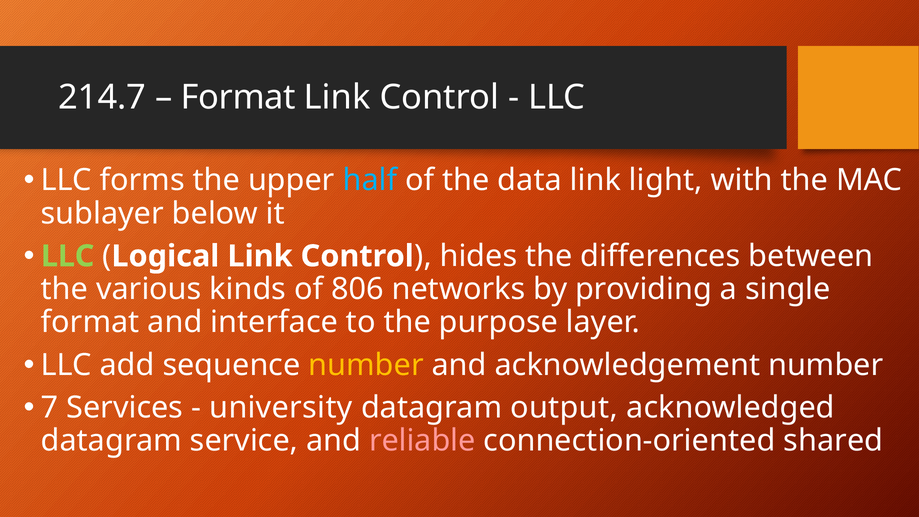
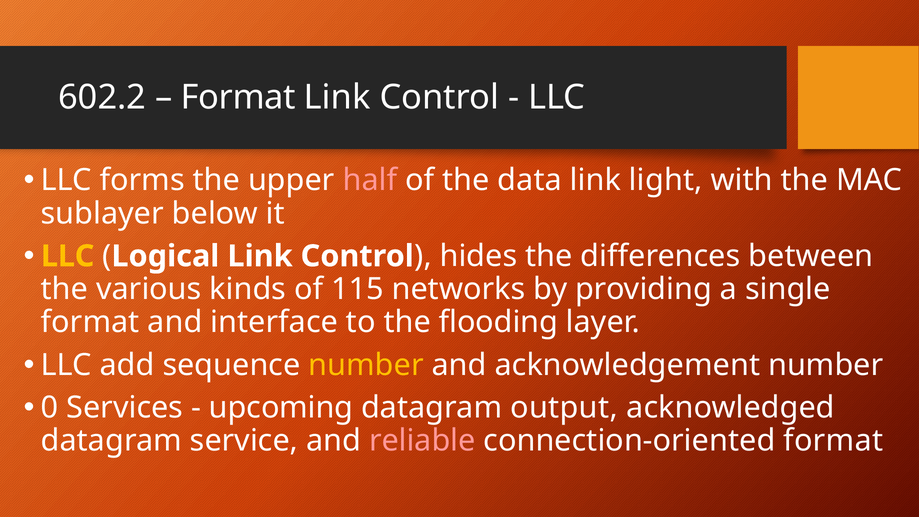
214.7: 214.7 -> 602.2 (102, 97)
half colour: light blue -> pink (370, 180)
LLC colour: light green -> yellow (68, 256)
806: 806 -> 115 (357, 289)
purpose: purpose -> flooding (498, 322)
7: 7 -> 0 (50, 408)
university: university -> upcoming (281, 408)
connection-oriented shared: shared -> format (833, 441)
